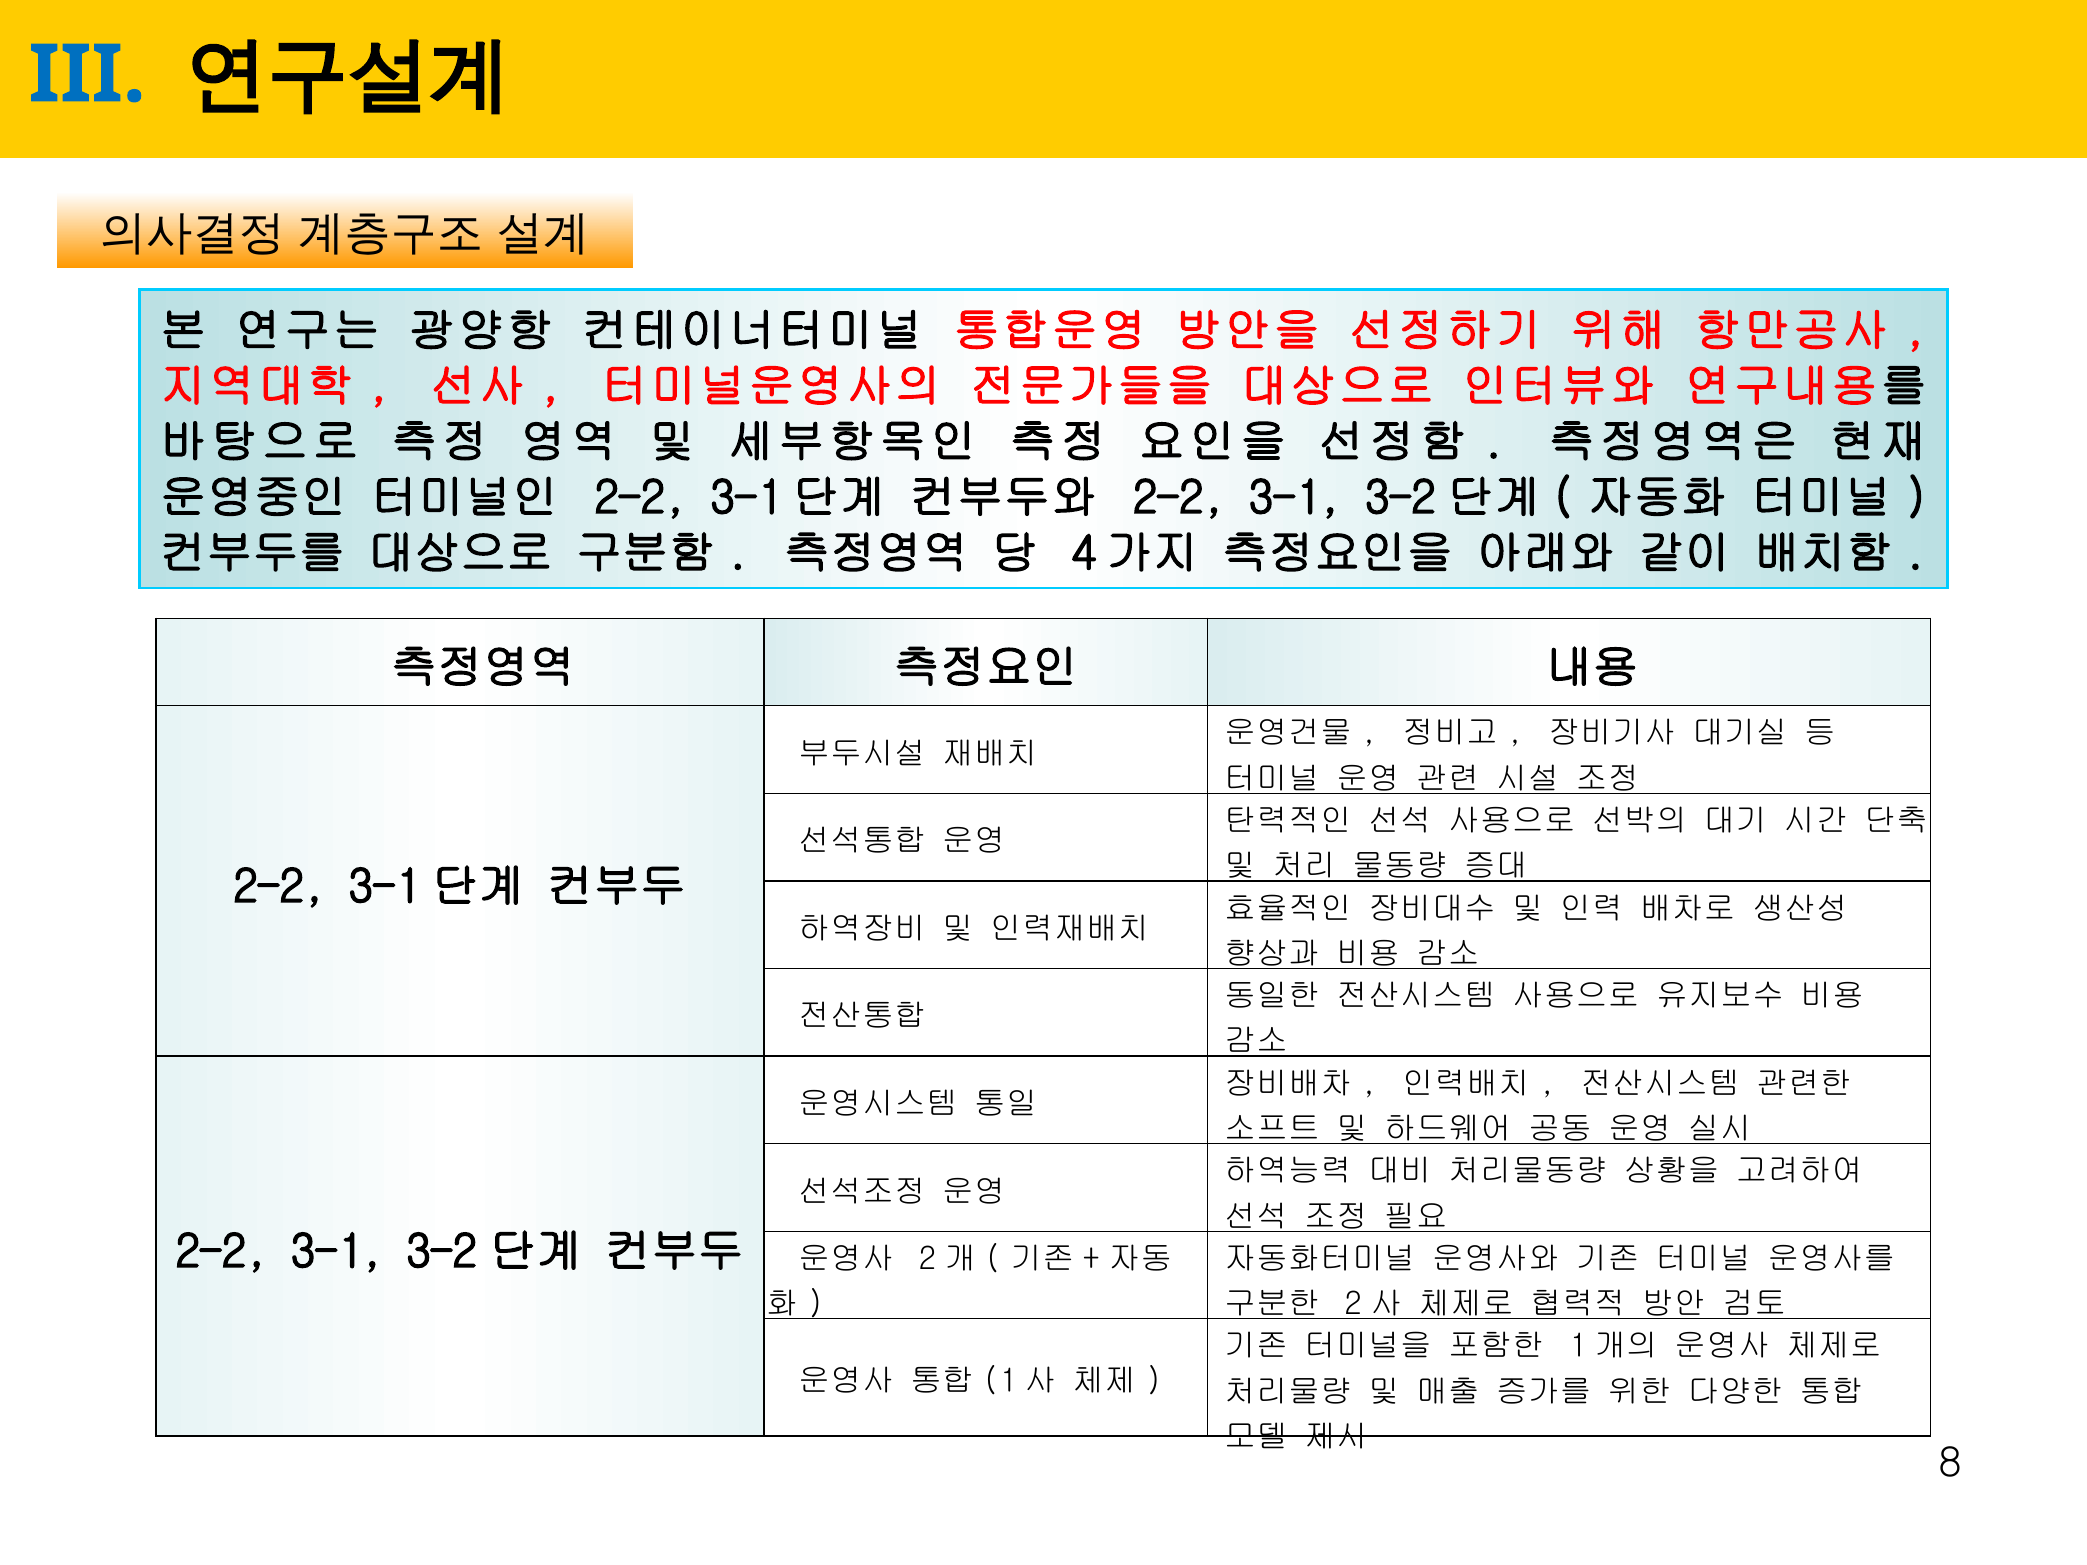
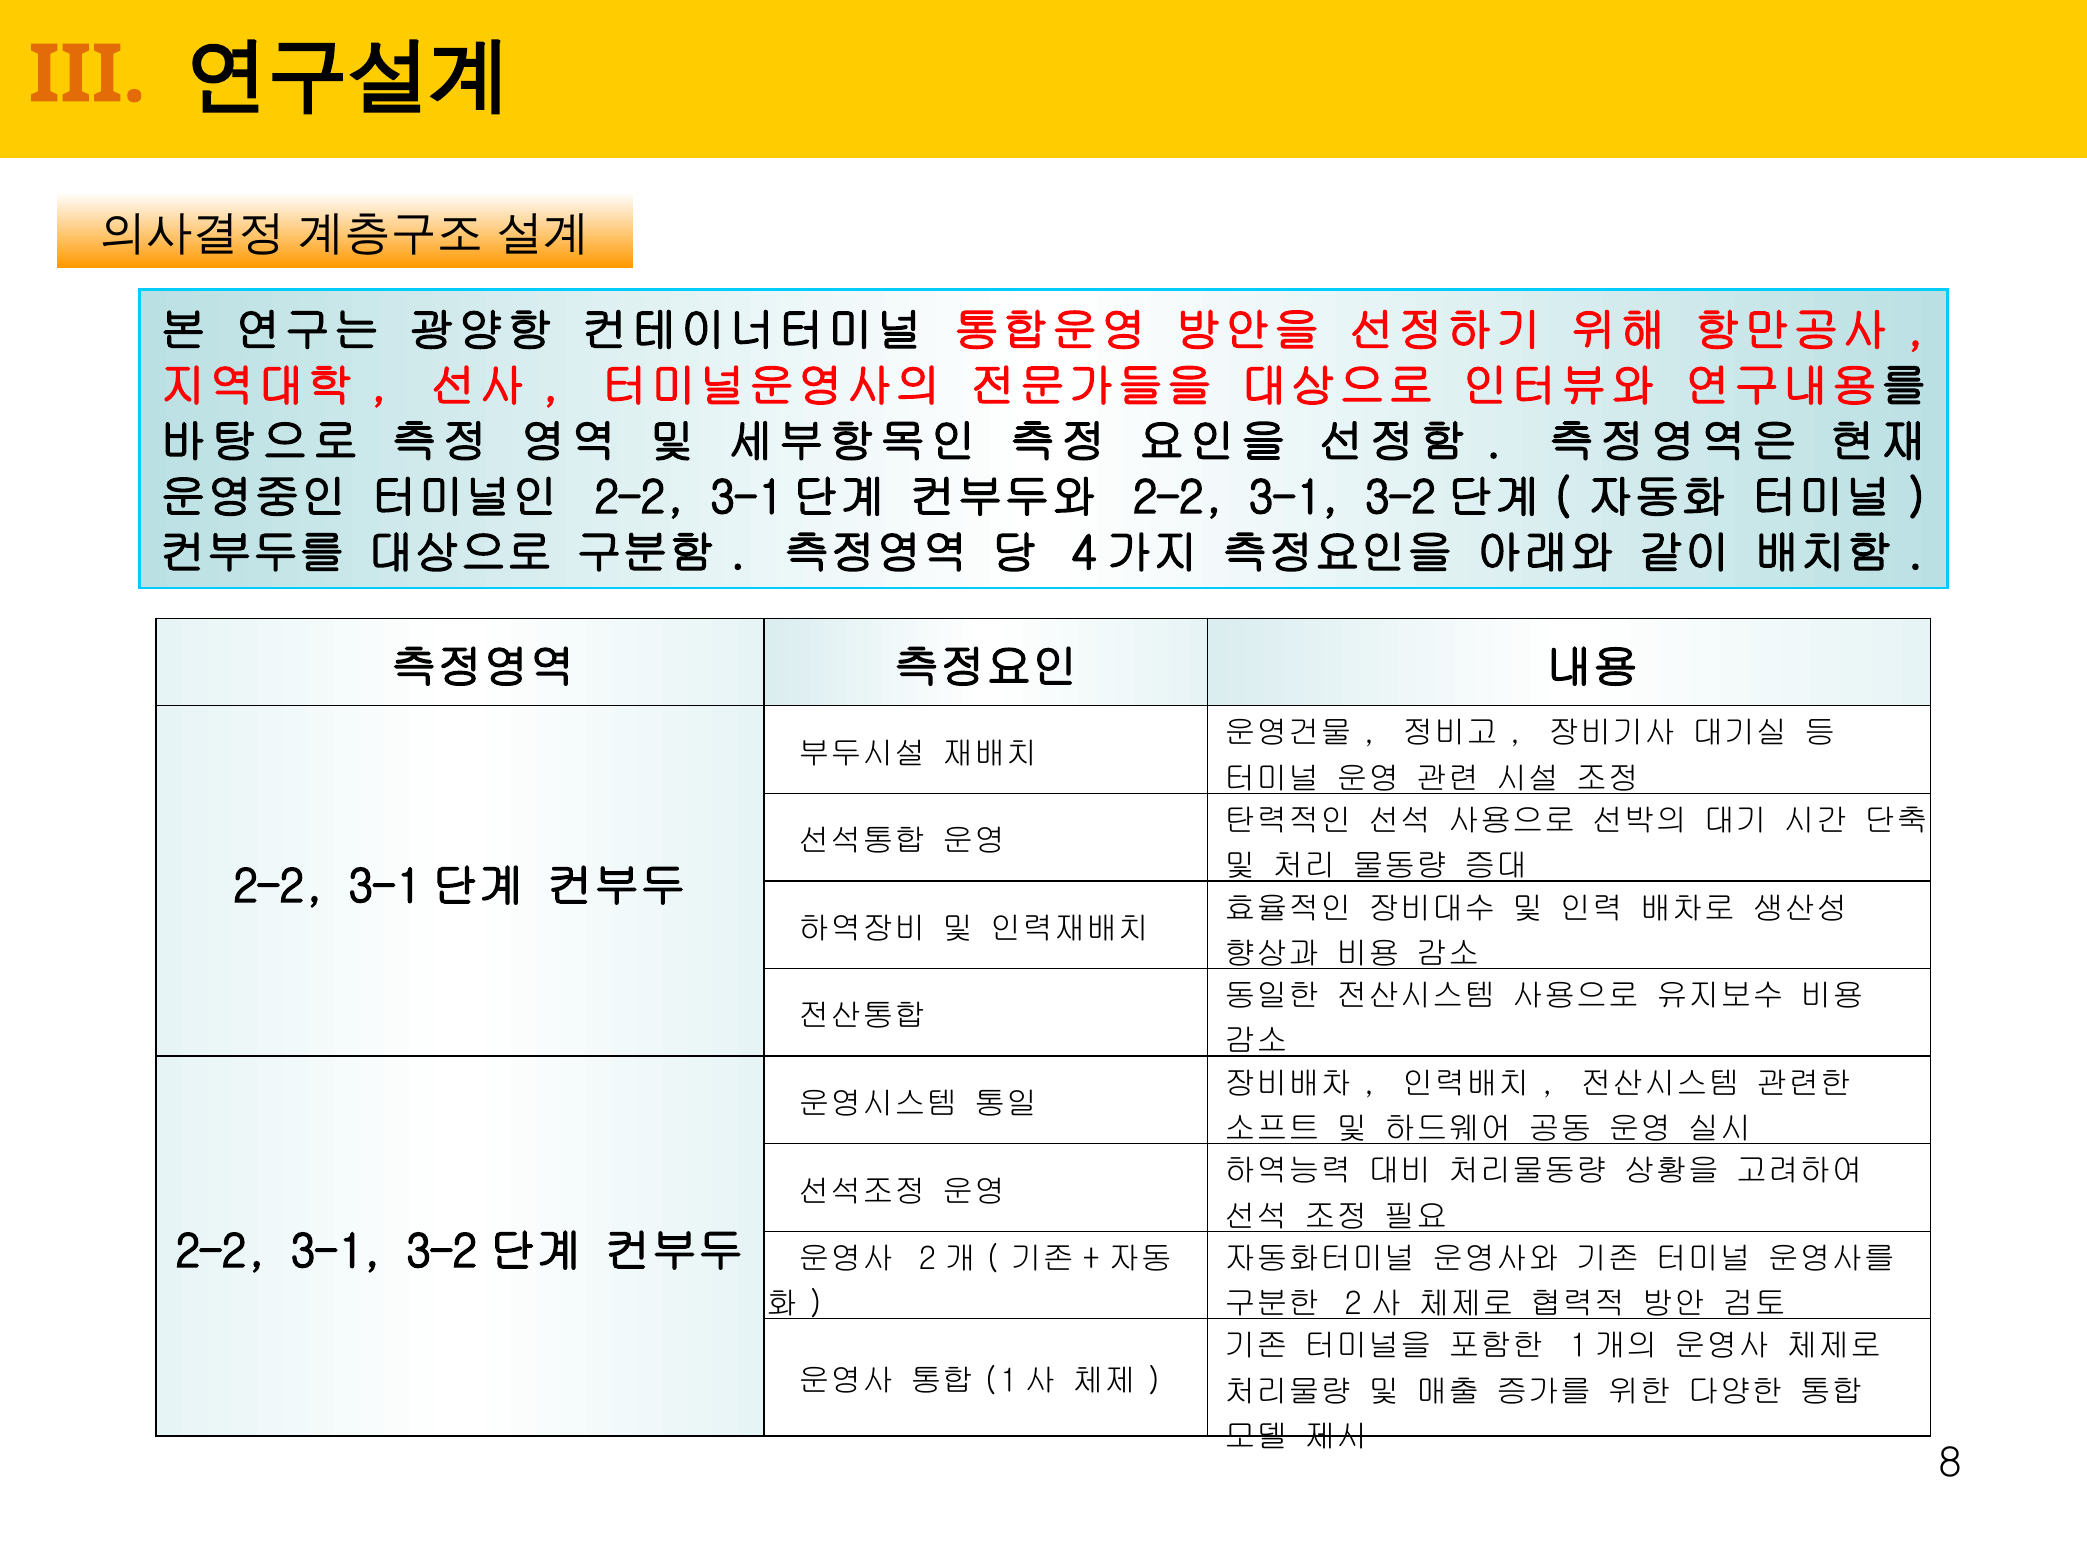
III colour: blue -> orange (87, 75)
